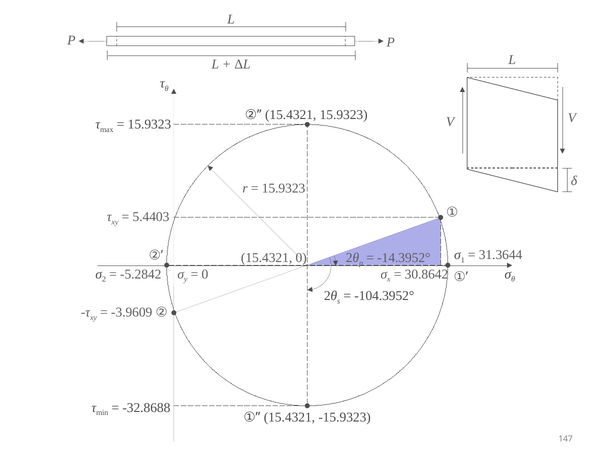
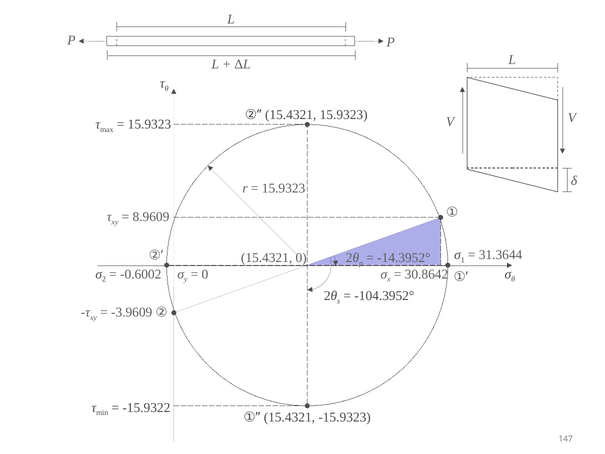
5.4403: 5.4403 -> 8.9609 (151, 217)
-5.2842: -5.2842 -> -0.6002 (141, 274)
-32.8688: -32.8688 -> -15.9322 (146, 407)
